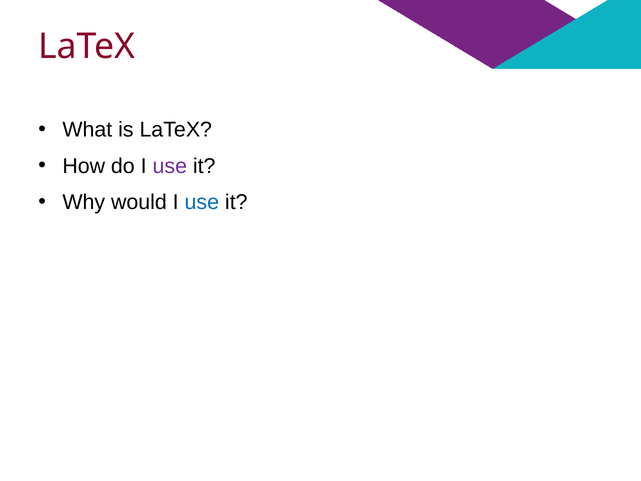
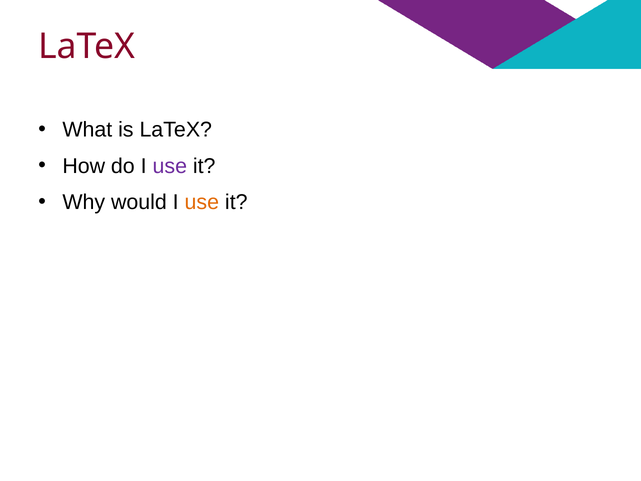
use colour: blue -> orange (202, 202)
